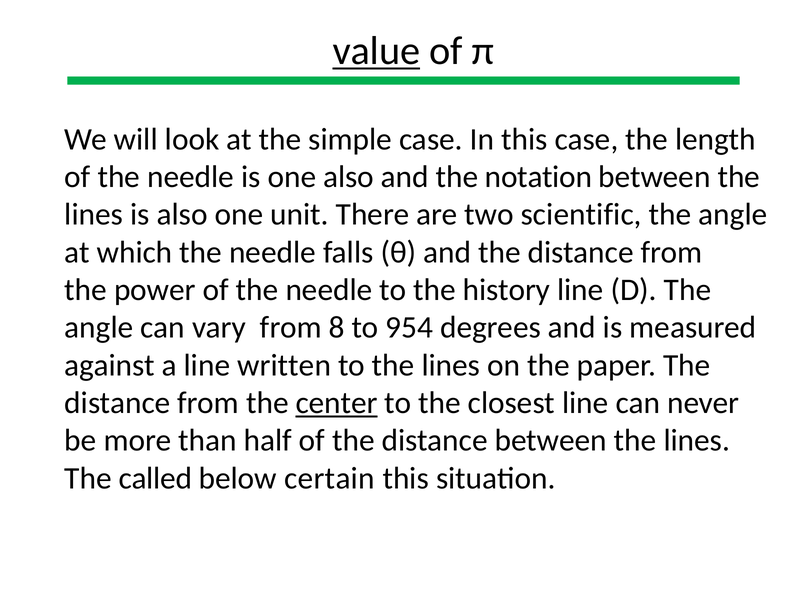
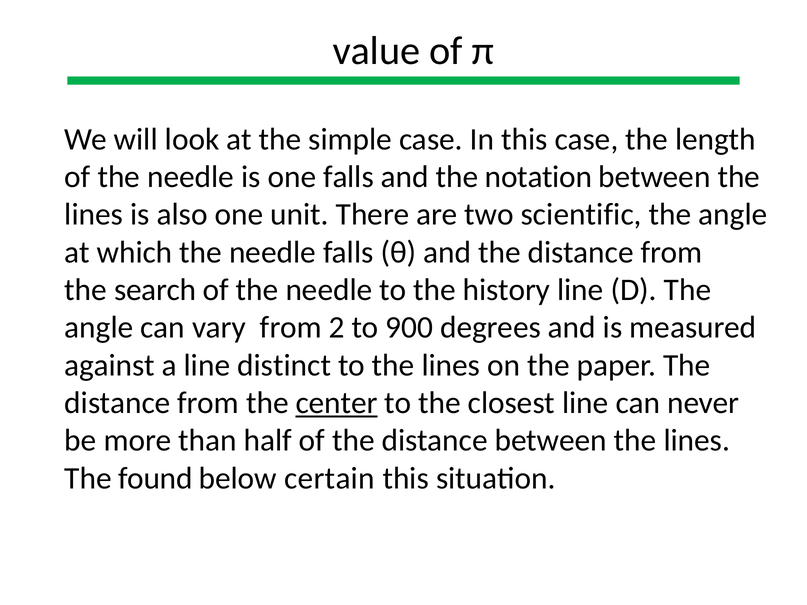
value underline: present -> none (376, 51)
one also: also -> falls (348, 177)
power: power -> search (155, 290)
8: 8 -> 2 (337, 328)
954: 954 -> 900 (409, 328)
written: written -> distinct (284, 365)
called: called -> found (155, 478)
